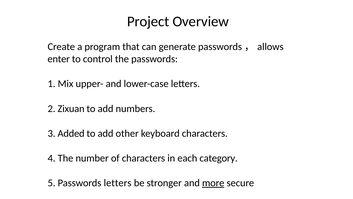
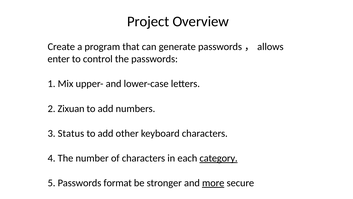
Added: Added -> Status (71, 133)
category underline: none -> present (219, 158)
Passwords letters: letters -> format (118, 183)
